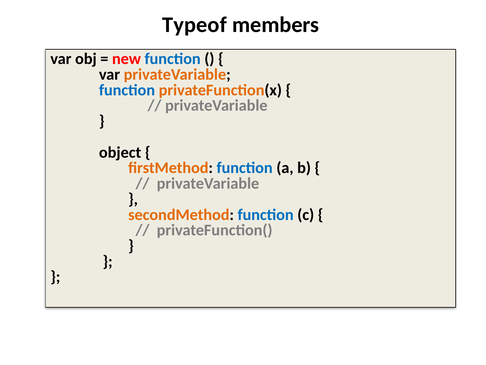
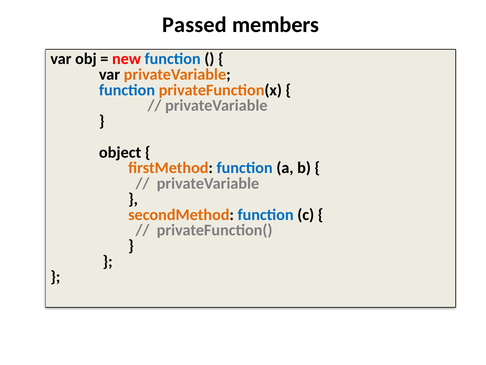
Typeof: Typeof -> Passed (195, 25)
